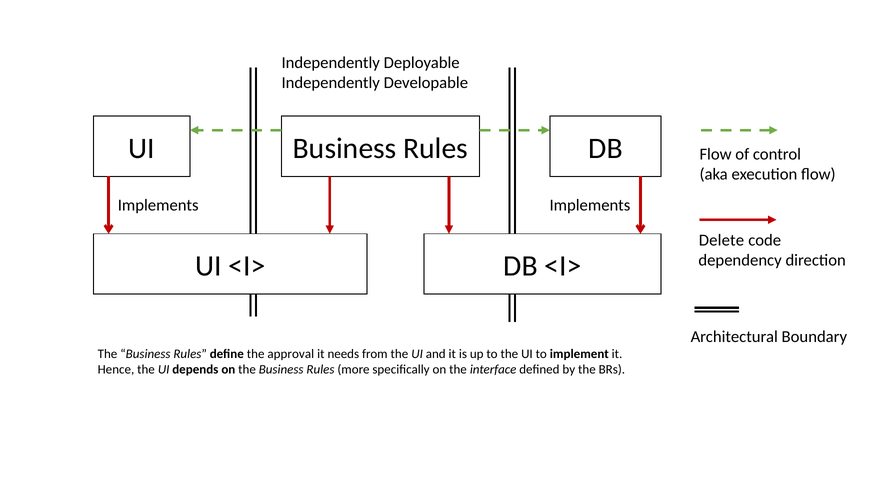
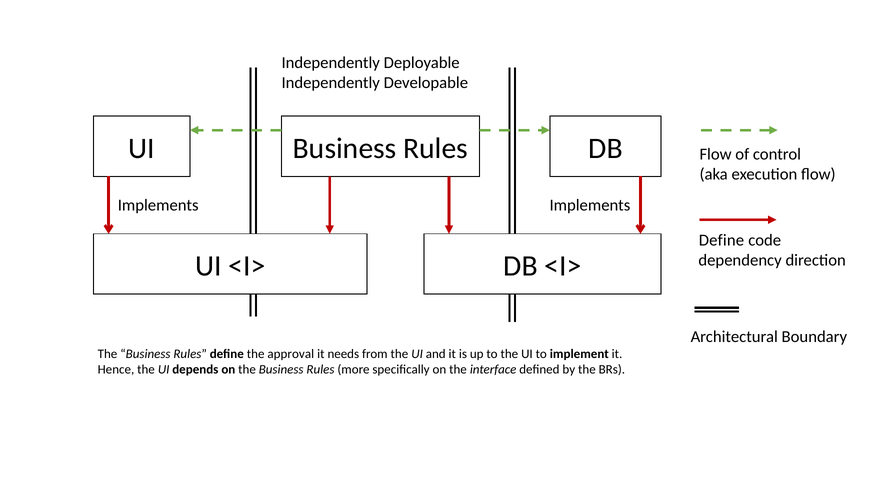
Delete: Delete -> Define (721, 240)
